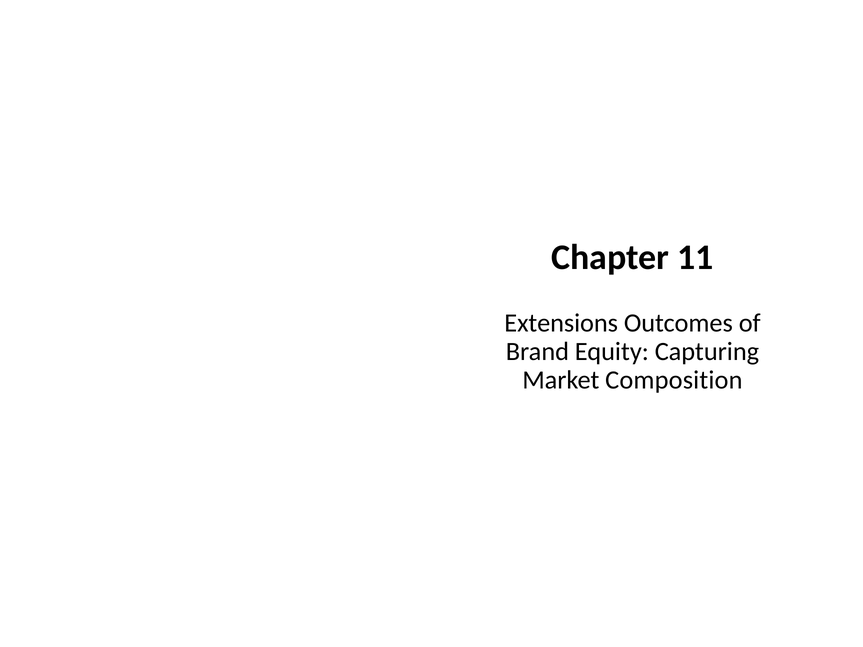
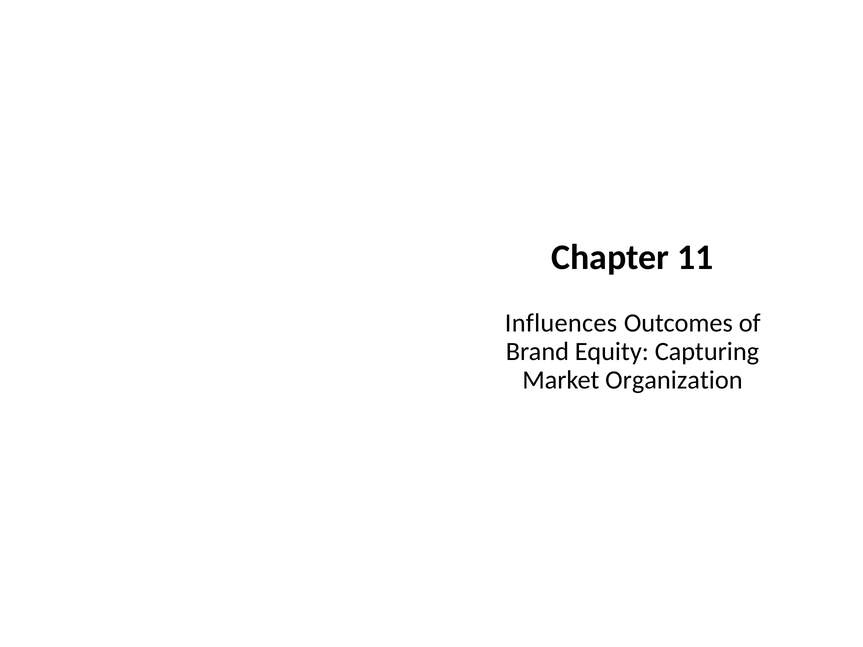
Extensions: Extensions -> Influences (561, 323)
Composition: Composition -> Organization (674, 380)
